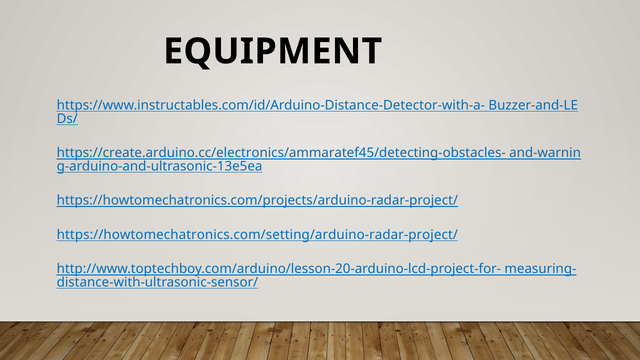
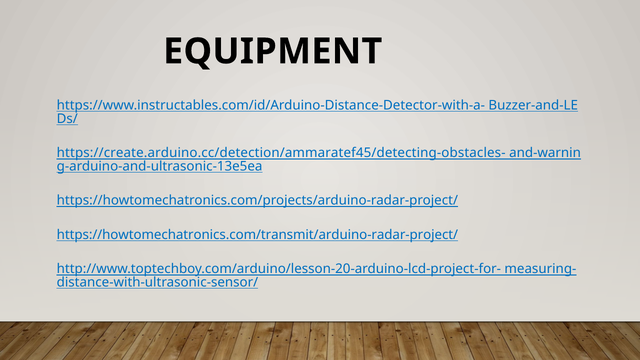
https://create.arduino.cc/electronics/ammaratef45/detecting-obstacles-: https://create.arduino.cc/electronics/ammaratef45/detecting-obstacles- -> https://create.arduino.cc/detection/ammaratef45/detecting-obstacles- (281, 153)
https://howtomechatronics.com/setting/arduino-radar-project/: https://howtomechatronics.com/setting/arduino-radar-project/ -> https://howtomechatronics.com/transmit/arduino-radar-project/ (257, 235)
